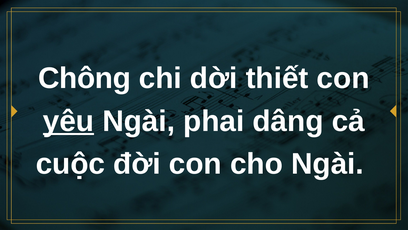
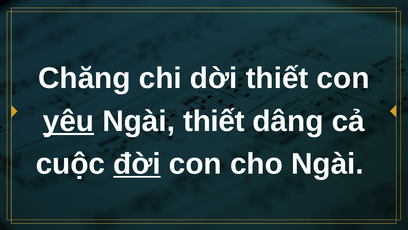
Chông: Chông -> Chăng (84, 78)
Ngài phai: phai -> thiết (214, 121)
đời underline: none -> present (137, 164)
